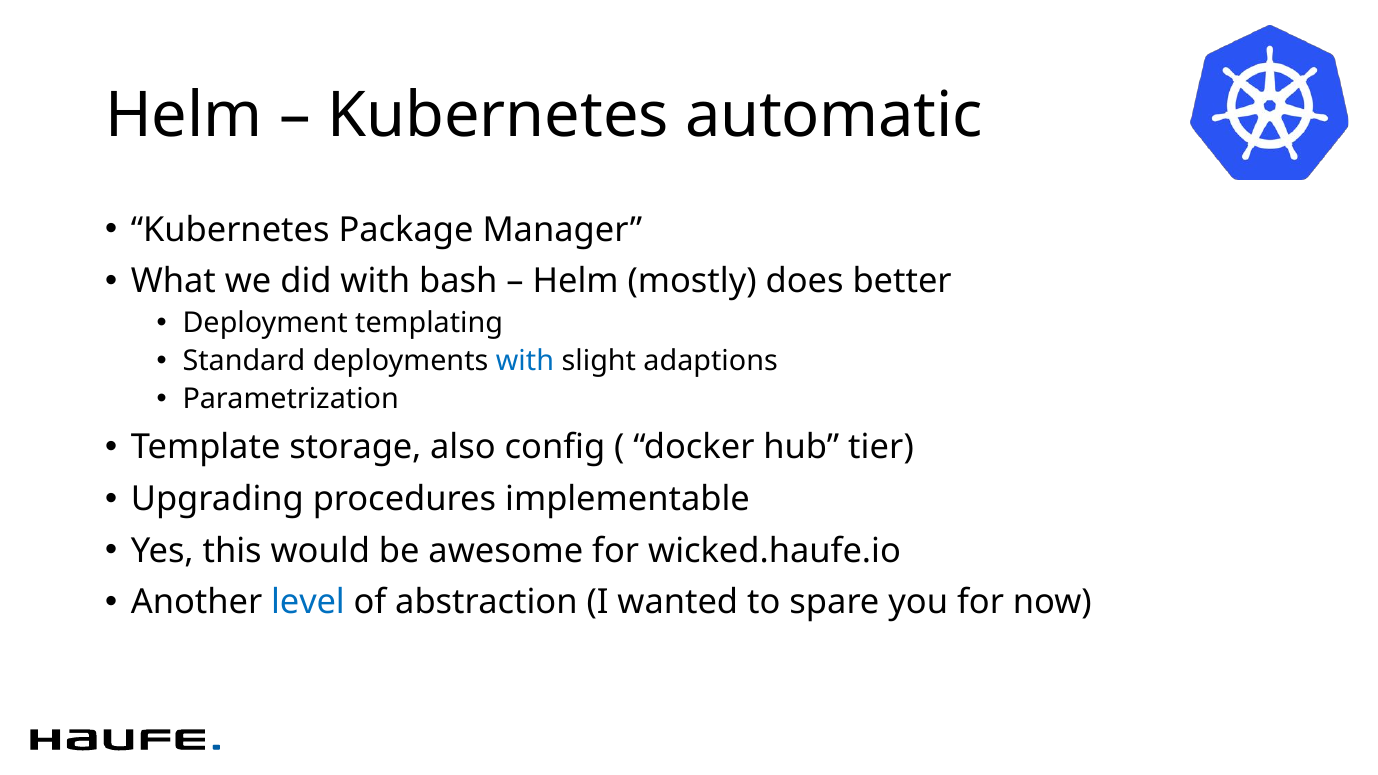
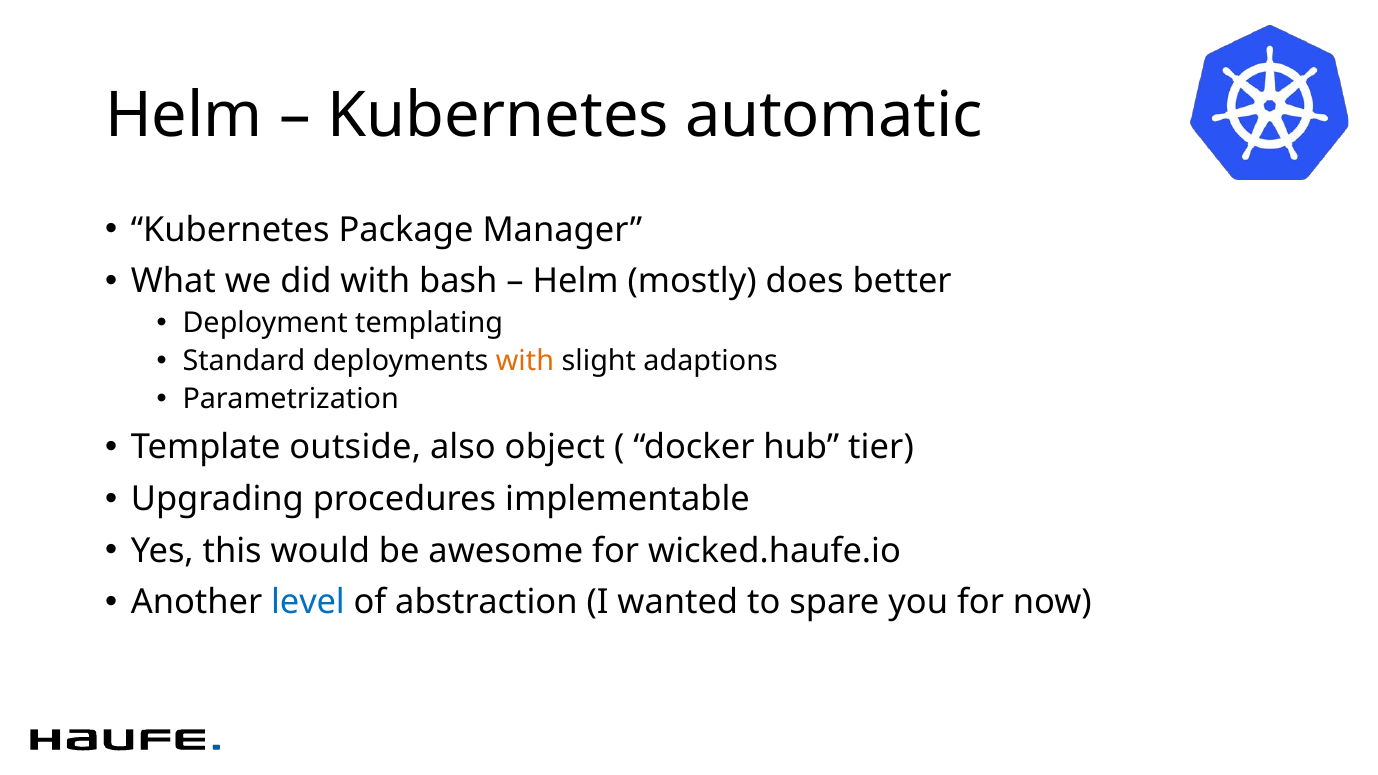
with colour: blue -> orange (525, 361)
storage: storage -> outside (355, 448)
config: config -> object (555, 448)
